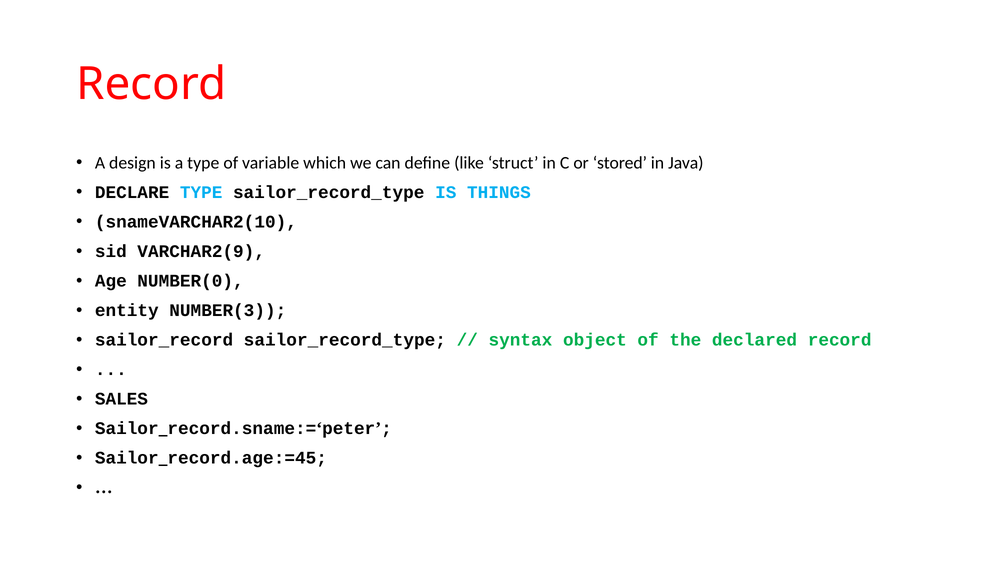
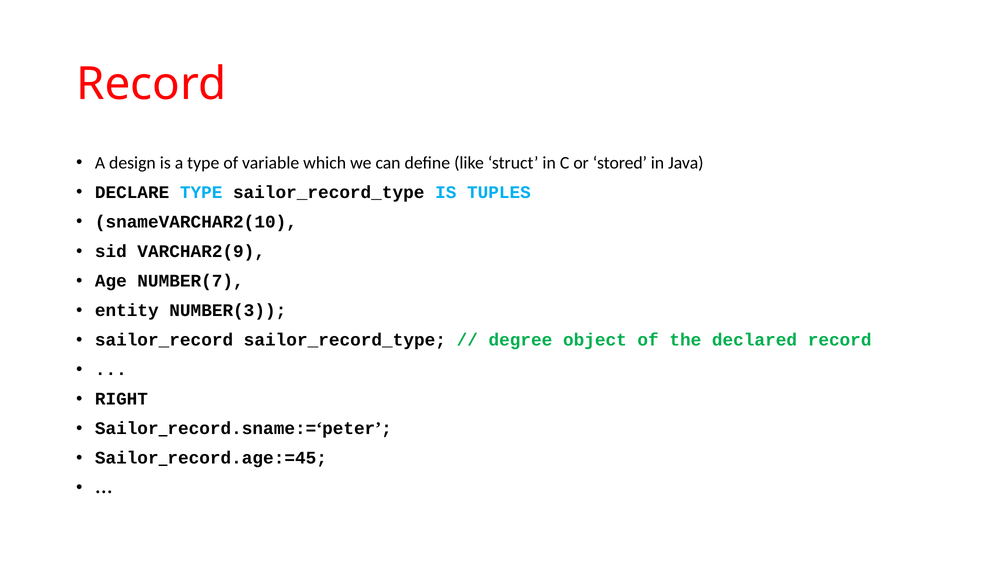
THINGS: THINGS -> TUPLES (499, 192)
NUMBER(0: NUMBER(0 -> NUMBER(7 (191, 281)
syntax: syntax -> degree (520, 340)
SALES: SALES -> RIGHT (121, 399)
